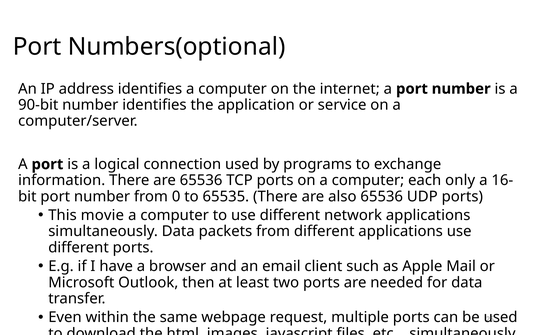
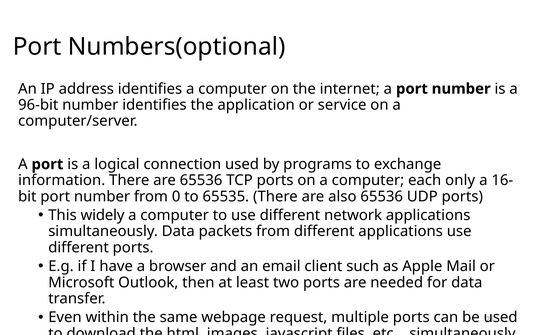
90-bit: 90-bit -> 96-bit (38, 105)
movie: movie -> widely (103, 215)
